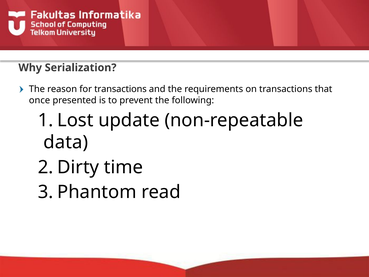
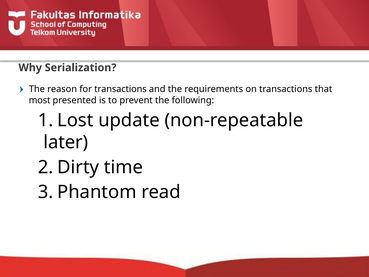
once: once -> most (40, 100)
data: data -> later (66, 142)
